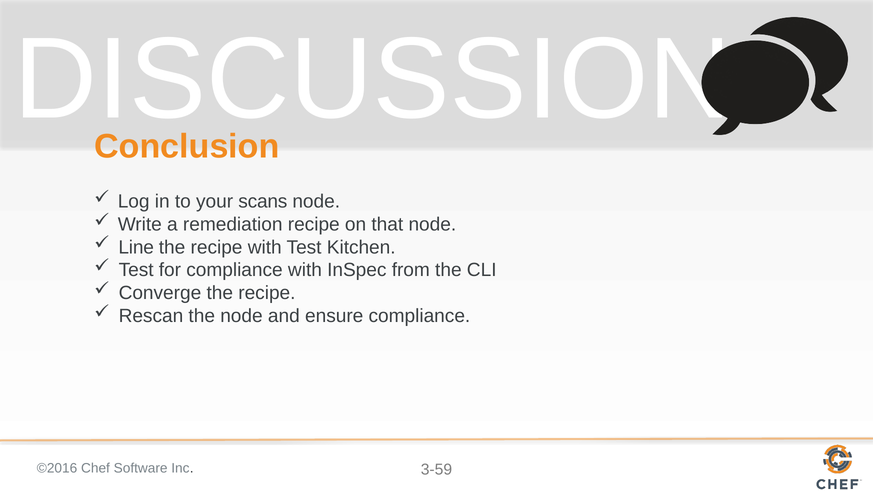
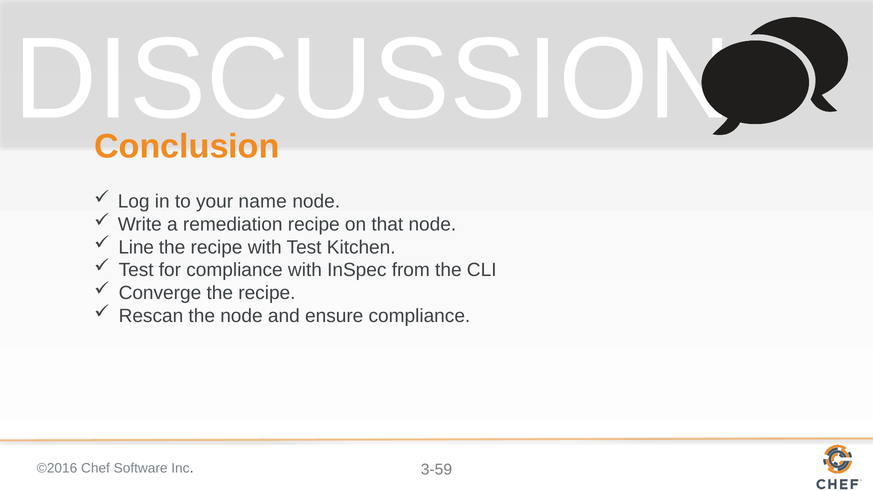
scans: scans -> name (263, 201)
